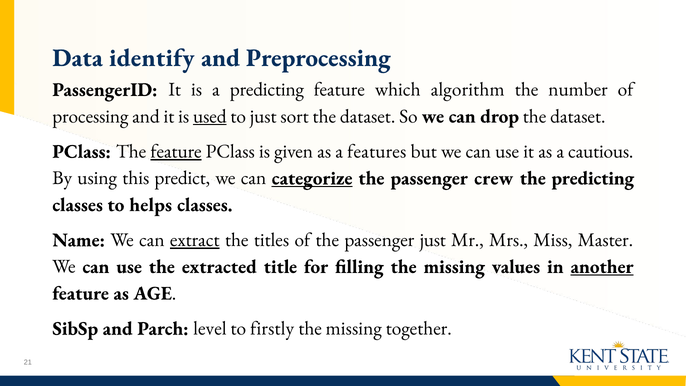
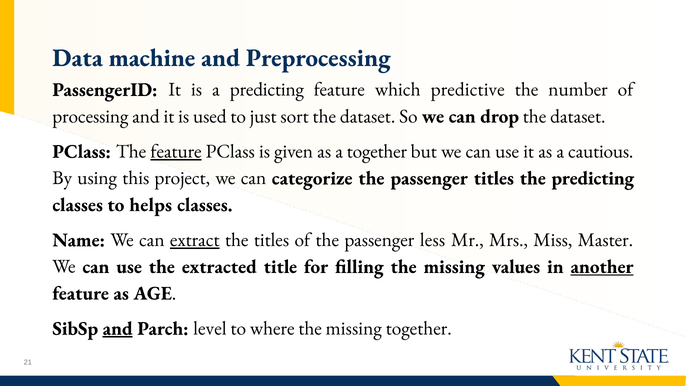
identify: identify -> machine (152, 58)
algorithm: algorithm -> predictive (468, 90)
used underline: present -> none (210, 116)
a features: features -> together (377, 151)
predict: predict -> project (182, 178)
categorize underline: present -> none (312, 178)
passenger crew: crew -> titles (494, 178)
passenger just: just -> less (433, 240)
and underline: none -> present (118, 328)
firstly: firstly -> where (272, 328)
